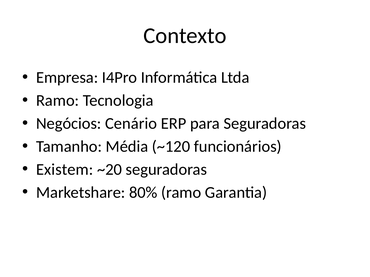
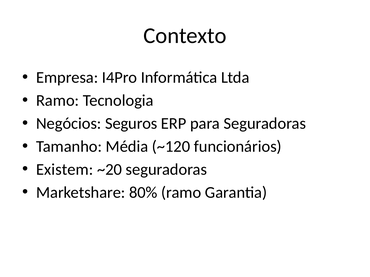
Cenário: Cenário -> Seguros (131, 124)
